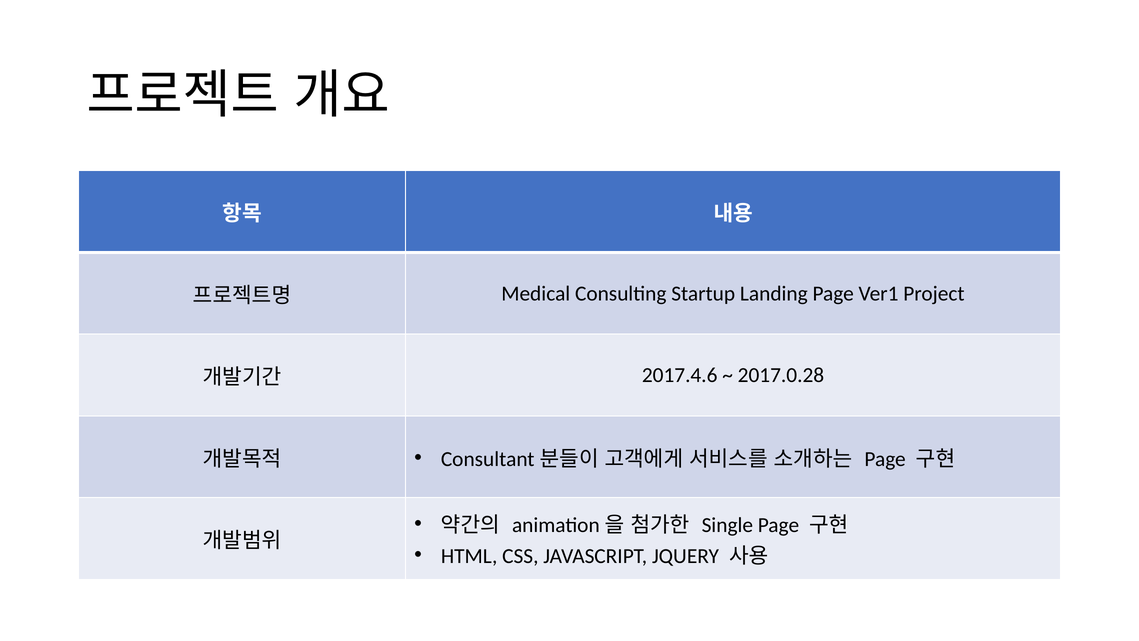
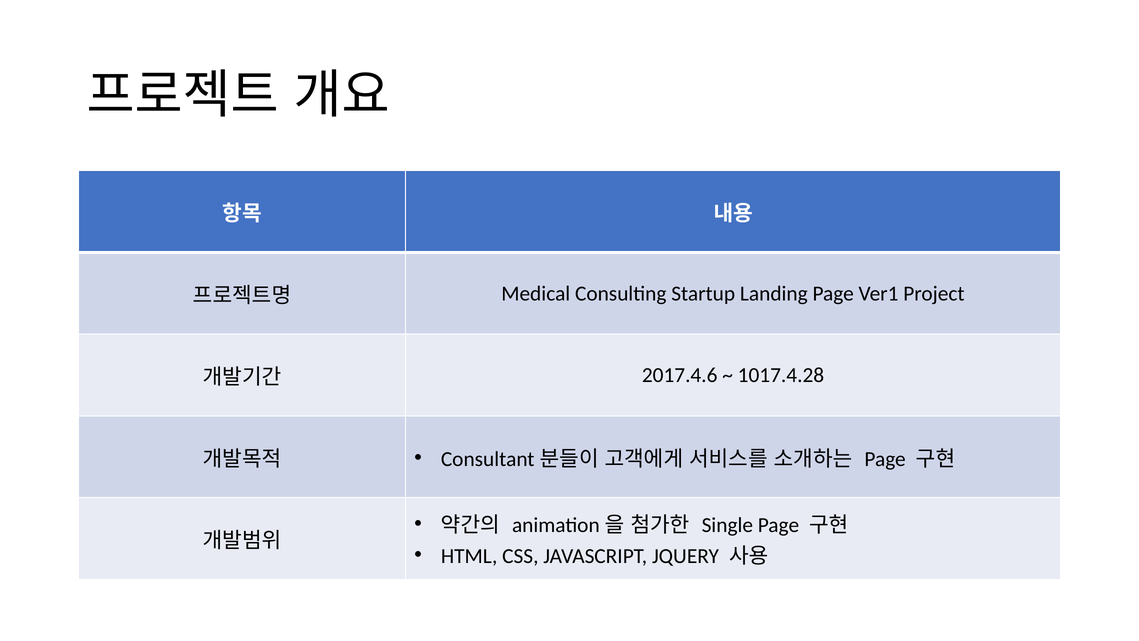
2017.0.28: 2017.0.28 -> 1017.4.28 (781, 375)
